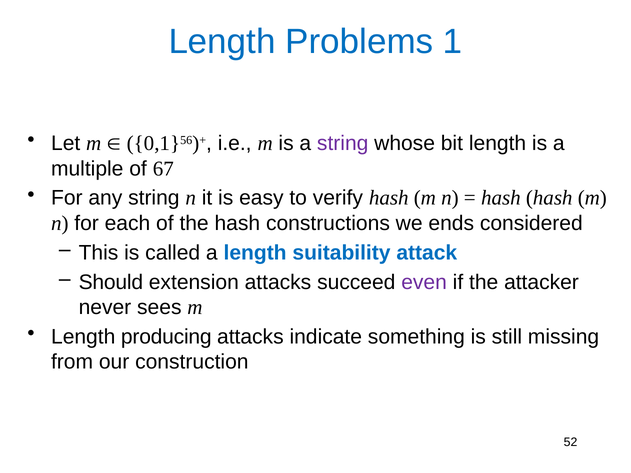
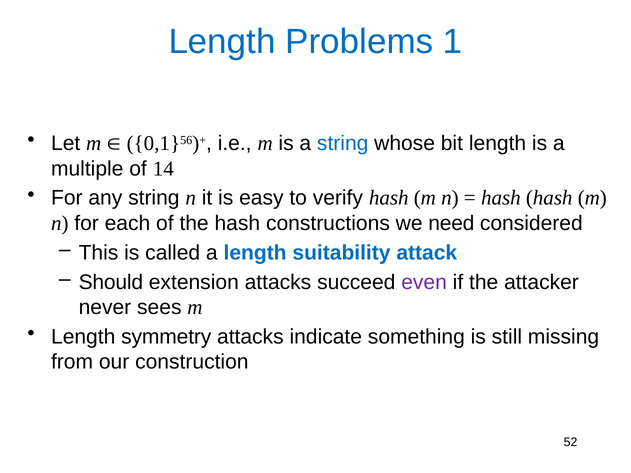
string colour: purple -> blue (343, 143)
67: 67 -> 14 (163, 169)
ends: ends -> need (451, 223)
producing: producing -> symmetry (166, 337)
